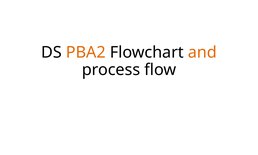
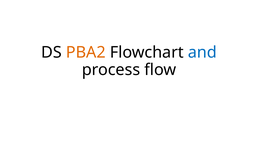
and colour: orange -> blue (202, 52)
